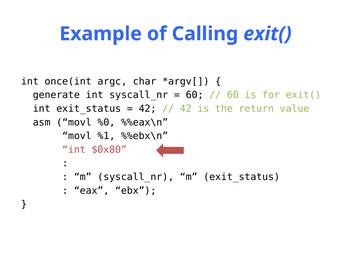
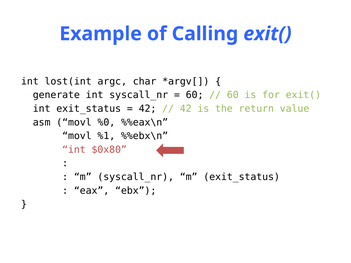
once(int: once(int -> lost(int (68, 81)
